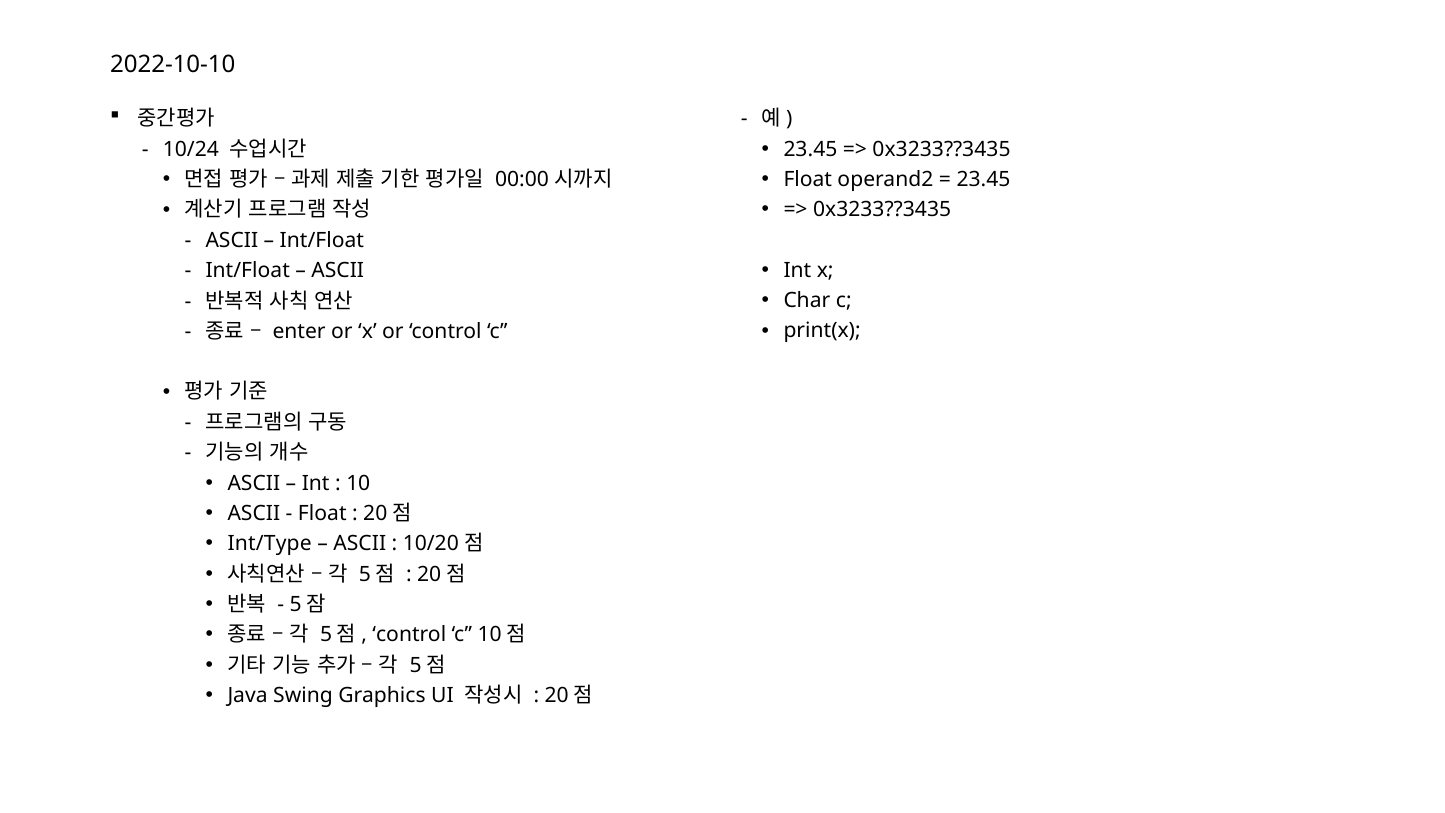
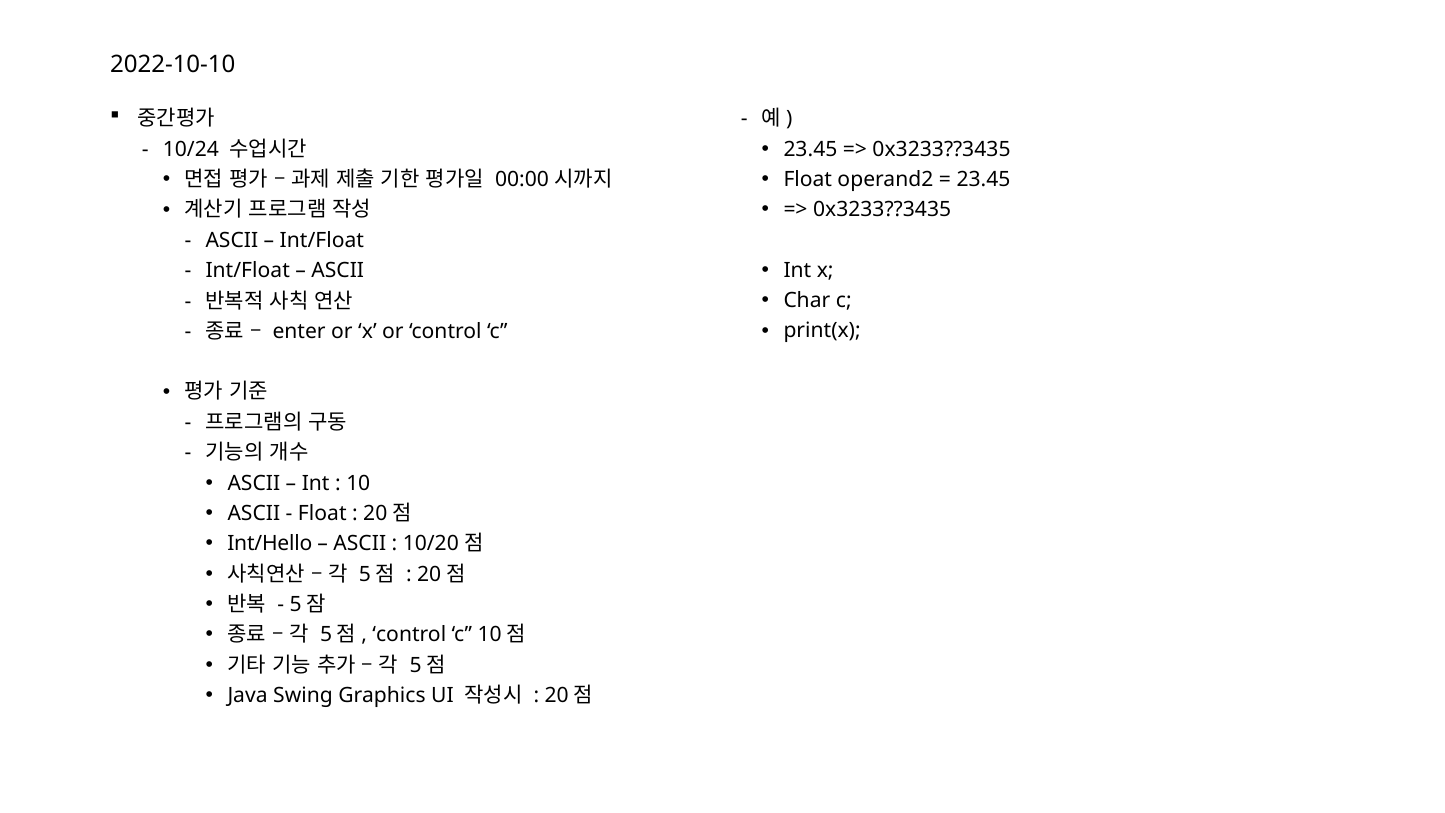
Int/Type: Int/Type -> Int/Hello (270, 544)
